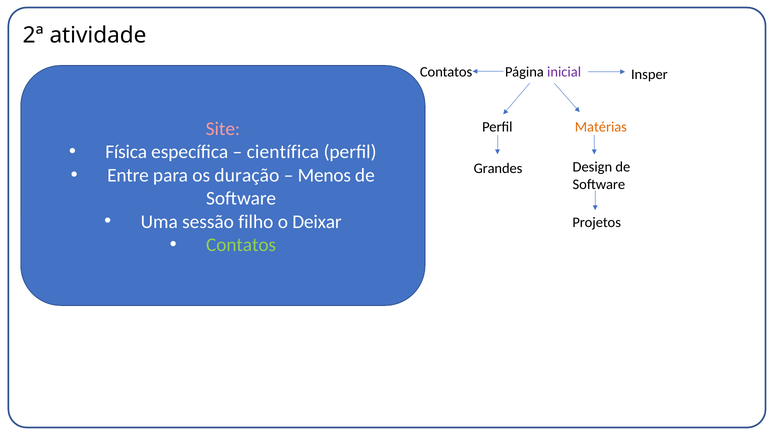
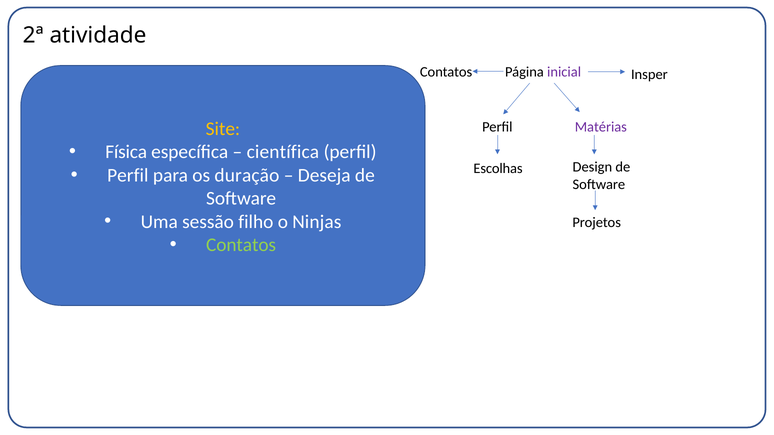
Matérias colour: orange -> purple (601, 127)
Site colour: pink -> yellow (223, 129)
Grandes: Grandes -> Escolhas (498, 169)
Entre: Entre -> Perfil (128, 175)
Menos: Menos -> Deseja (324, 175)
Deixar: Deixar -> Ninjas (317, 222)
